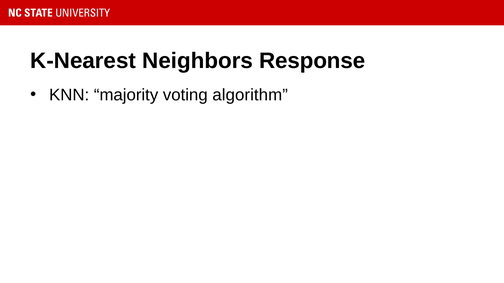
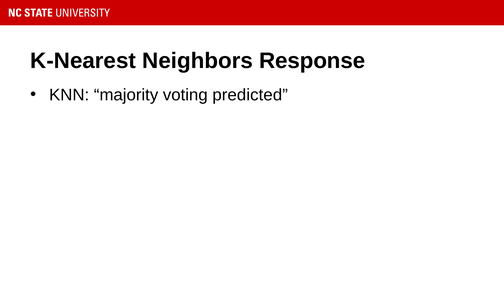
algorithm: algorithm -> predicted (250, 95)
